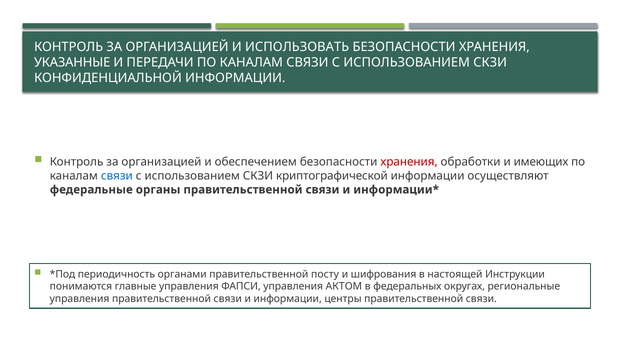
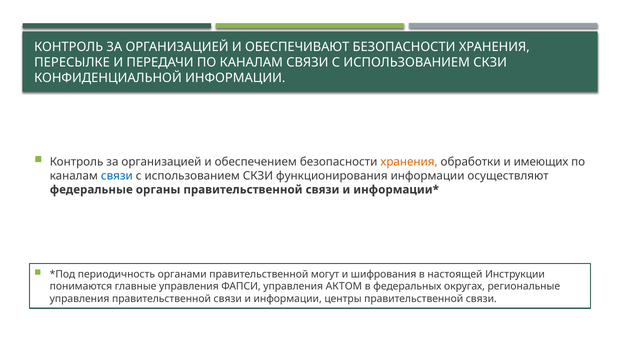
ИСПОЛЬЗОВАТЬ: ИСПОЛЬЗОВАТЬ -> ОБЕСПЕЧИВАЮТ (297, 47)
УКАЗАННЫЕ: УКАЗАННЫЕ -> ПЕРЕСЫЛКЕ (72, 63)
хранения colour: red -> orange (409, 162)
криптографической: криптографической -> функционирования (332, 176)
посту: посту -> могут (325, 274)
